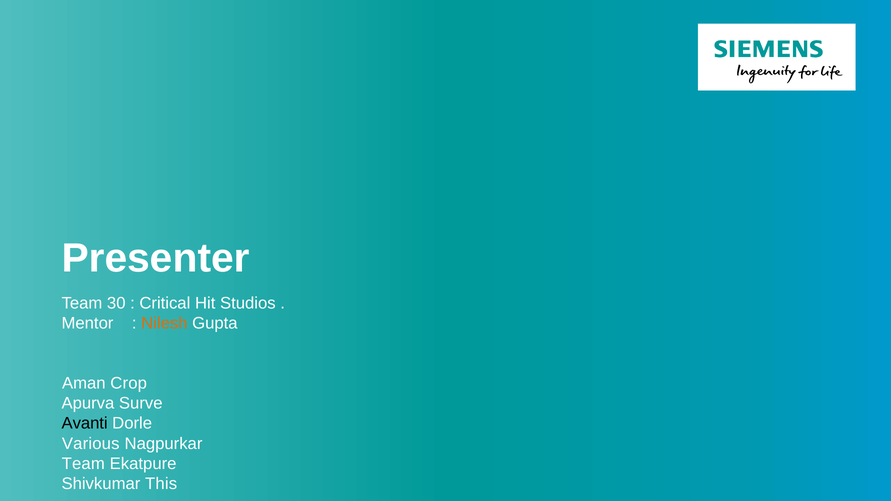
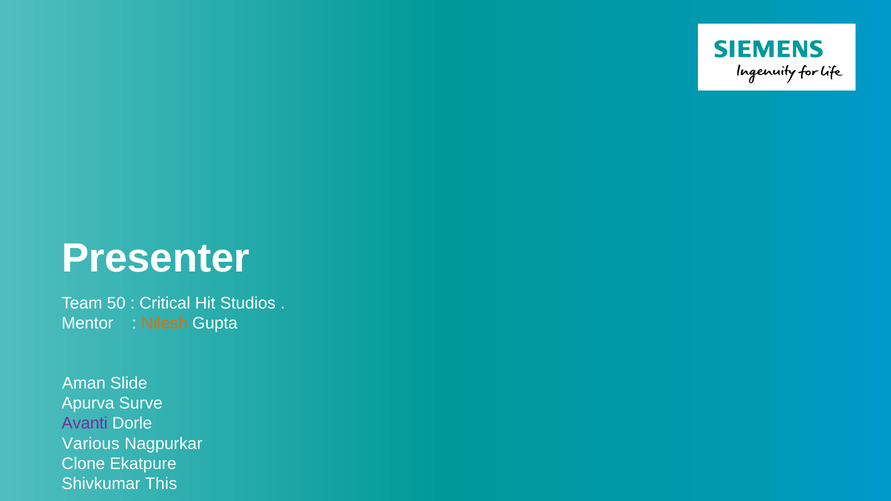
30: 30 -> 50 (116, 303)
Crop: Crop -> Slide (129, 383)
Avanti colour: black -> purple (85, 423)
Team: Team -> Clone (83, 463)
